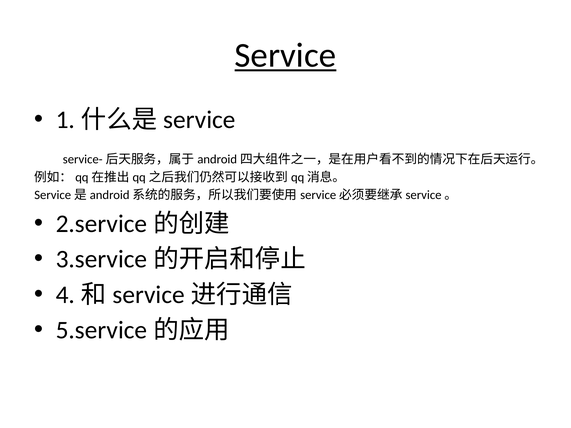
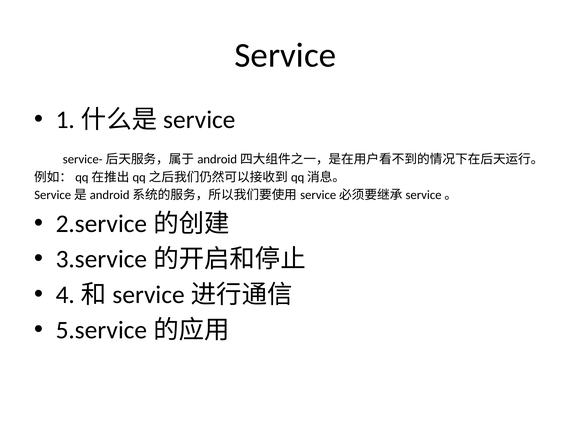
Service underline: present -> none (285, 55)
